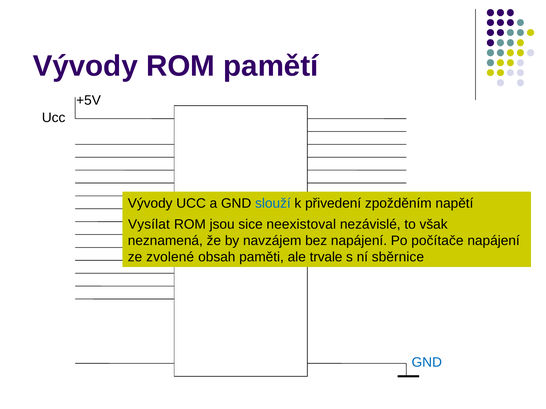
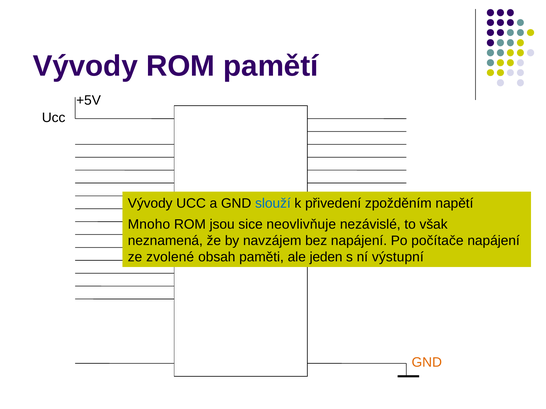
Vysílat: Vysílat -> Mnoho (149, 225)
neexistoval: neexistoval -> neovlivňuje (301, 225)
trvale: trvale -> jeden (326, 257)
sběrnice: sběrnice -> výstupní (398, 257)
GND colour: blue -> orange (427, 363)
